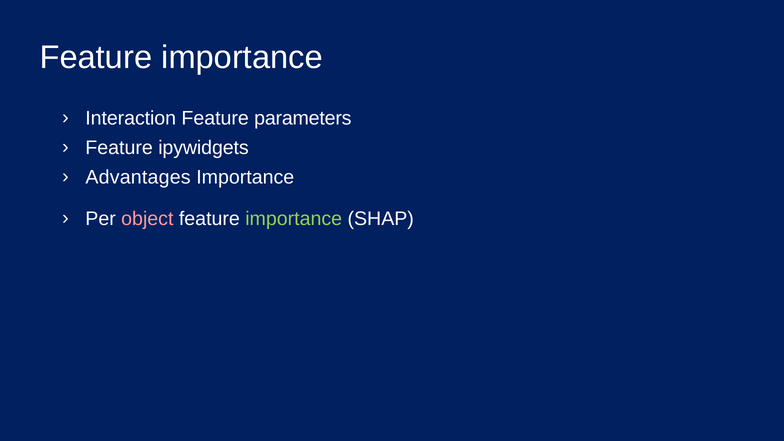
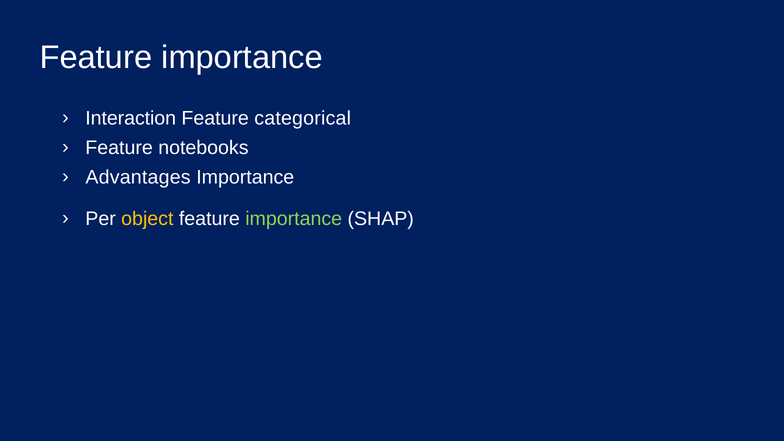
parameters: parameters -> categorical (303, 118)
ipywidgets: ipywidgets -> notebooks (203, 148)
object colour: pink -> yellow (147, 219)
